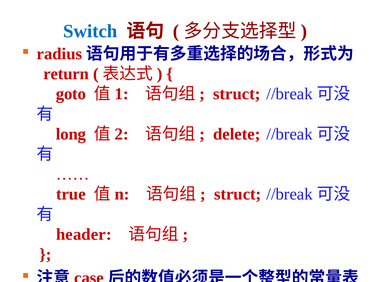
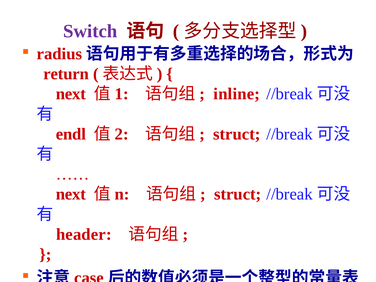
Switch colour: blue -> purple (90, 31)
goto: goto -> next (71, 94)
struct: struct -> inline (237, 94)
long: long -> endl (71, 134)
delete: delete -> struct (237, 134)
true: true -> next (71, 194)
